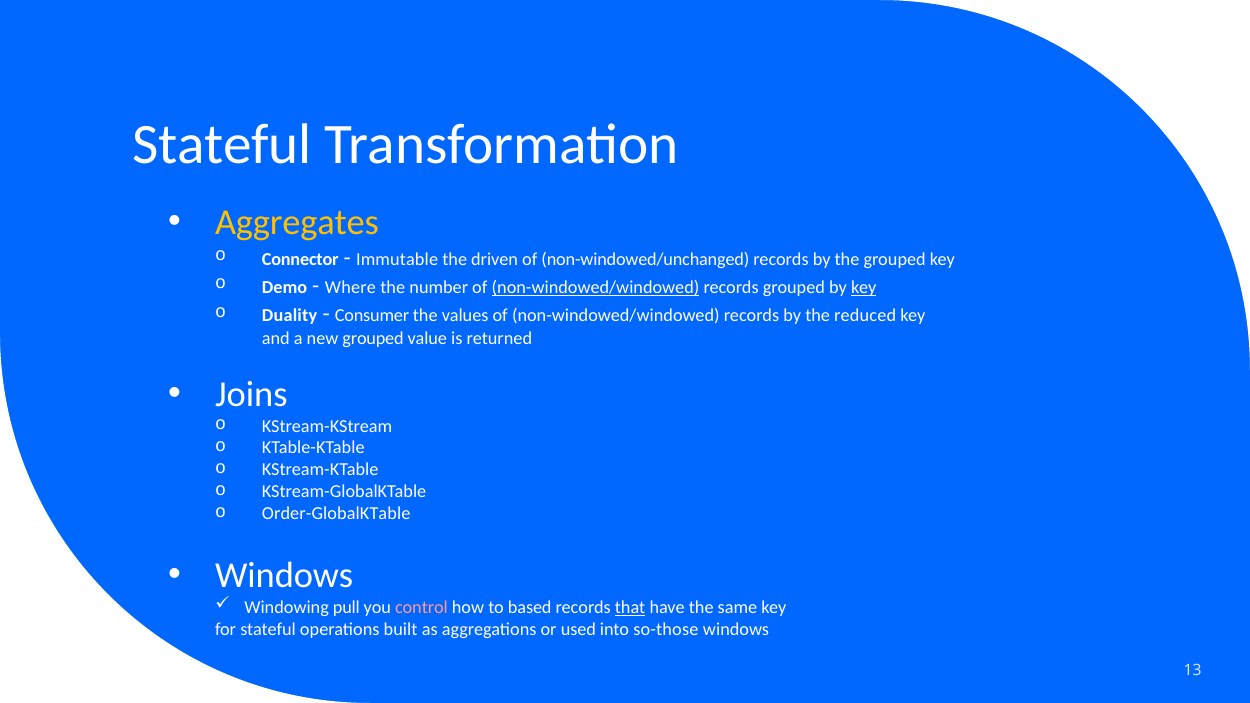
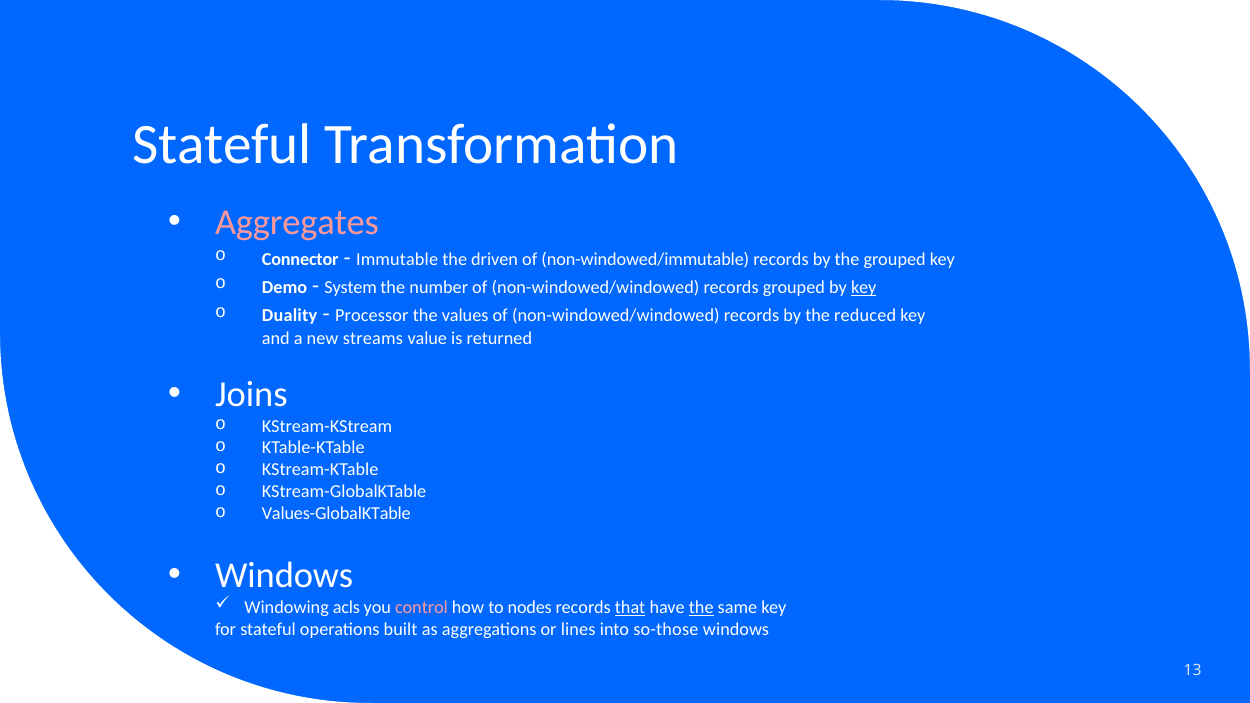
Aggregates colour: yellow -> pink (297, 223)
non-windowed/unchanged: non-windowed/unchanged -> non-windowed/immutable (645, 259)
Where: Where -> System (351, 287)
non-windowed/windowed underline: present -> none (596, 287)
Consumer: Consumer -> Processor (372, 316)
new grouped: grouped -> streams (373, 339)
Order-GlobalKTable: Order-GlobalKTable -> Values-GlobalKTable (336, 514)
pull: pull -> acls (346, 607)
based: based -> nodes (530, 607)
the underline: none -> present (701, 607)
used: used -> lines (578, 629)
